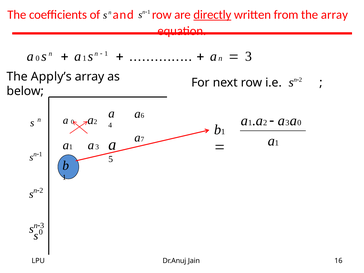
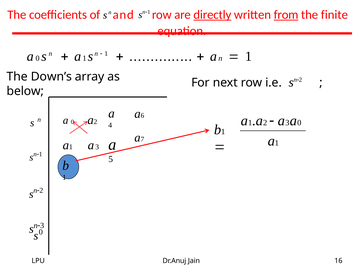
from underline: none -> present (286, 15)
the array: array -> finite (334, 15)
3: 3 -> 1 (249, 56)
Apply’s: Apply’s -> Down’s (51, 77)
